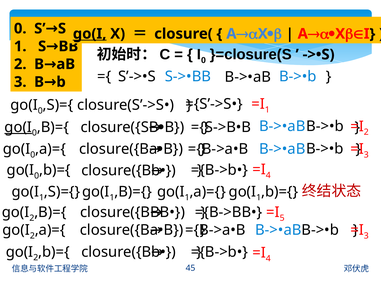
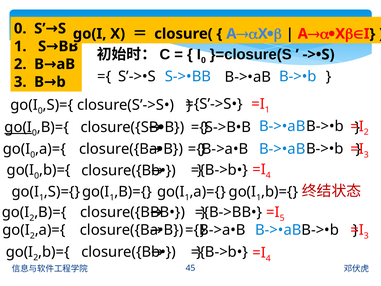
go(I underline: present -> none (90, 34)
